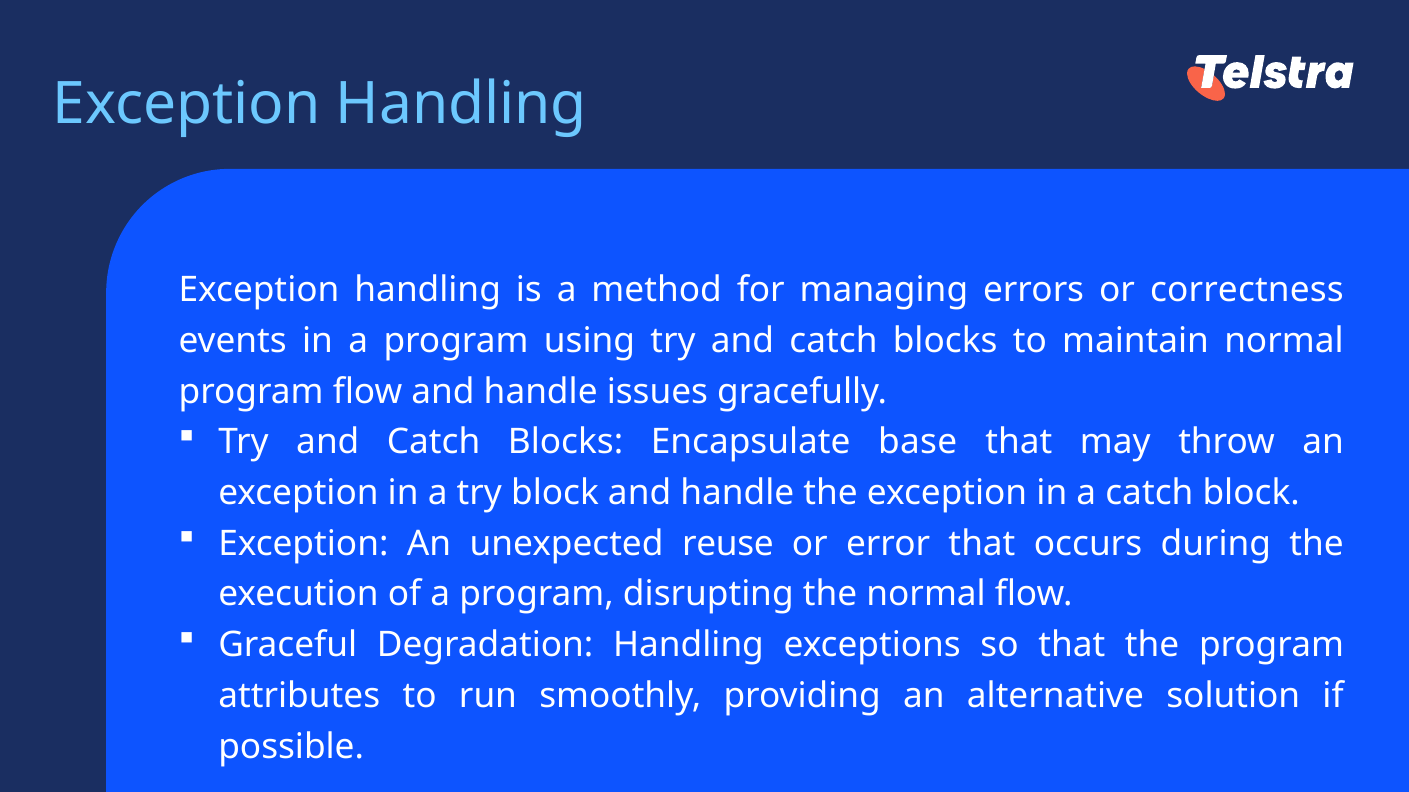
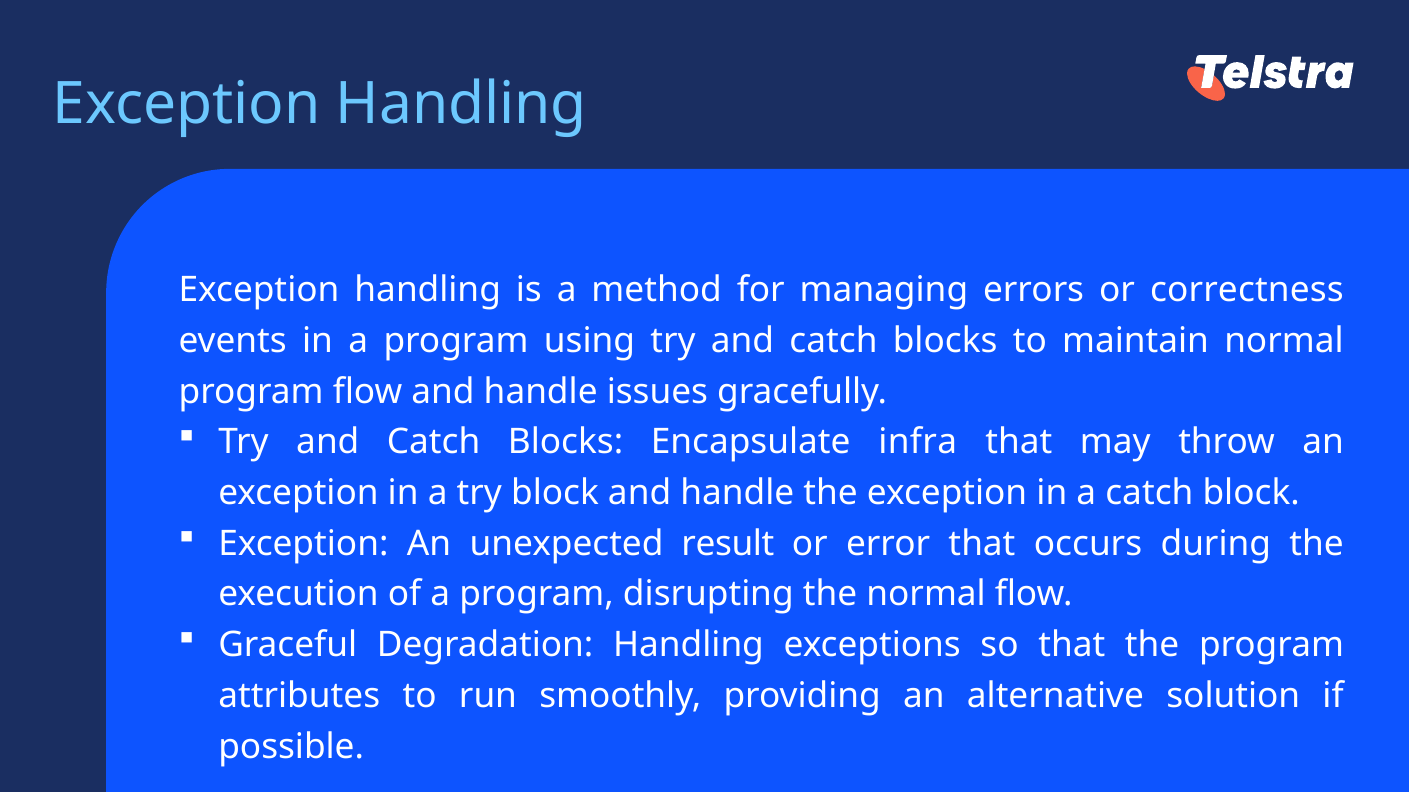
base: base -> infra (918, 443)
reuse: reuse -> result (728, 544)
